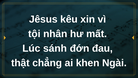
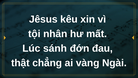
khen: khen -> vàng (88, 63)
